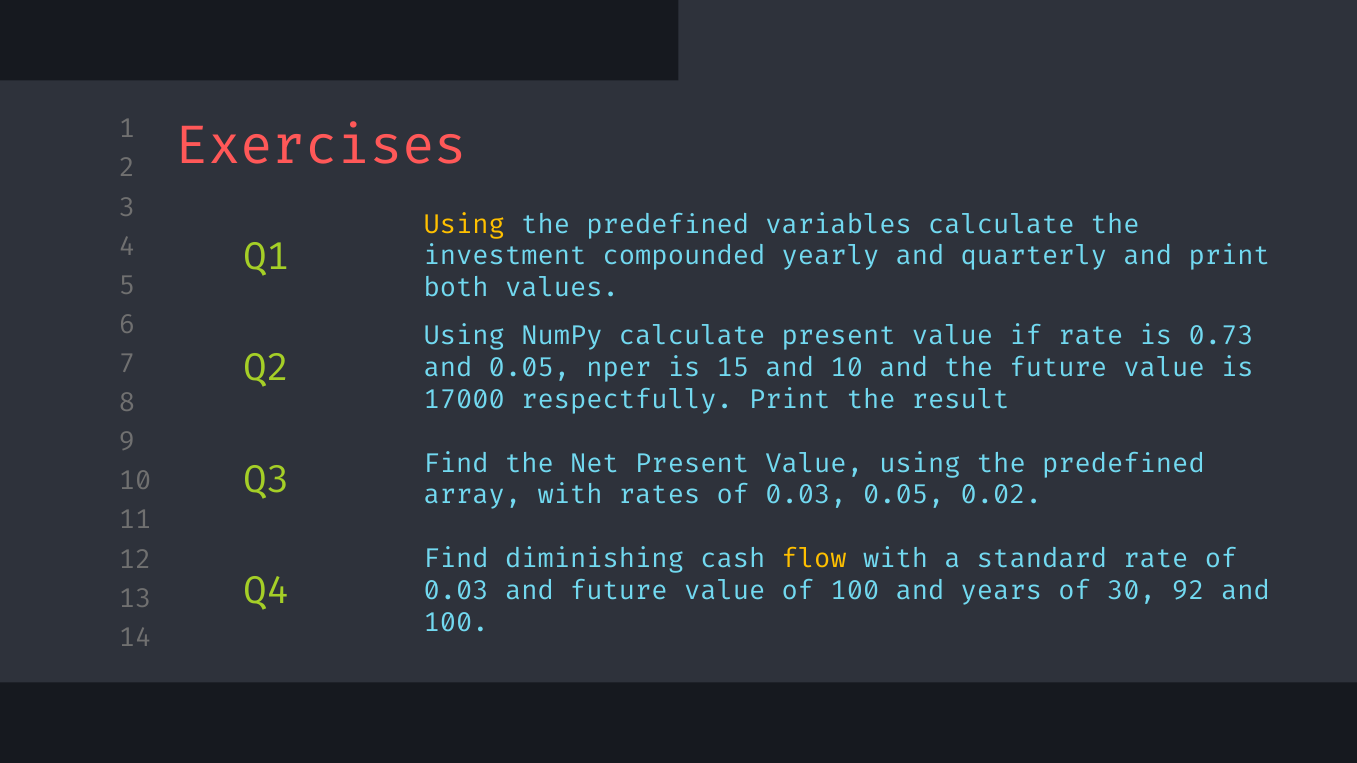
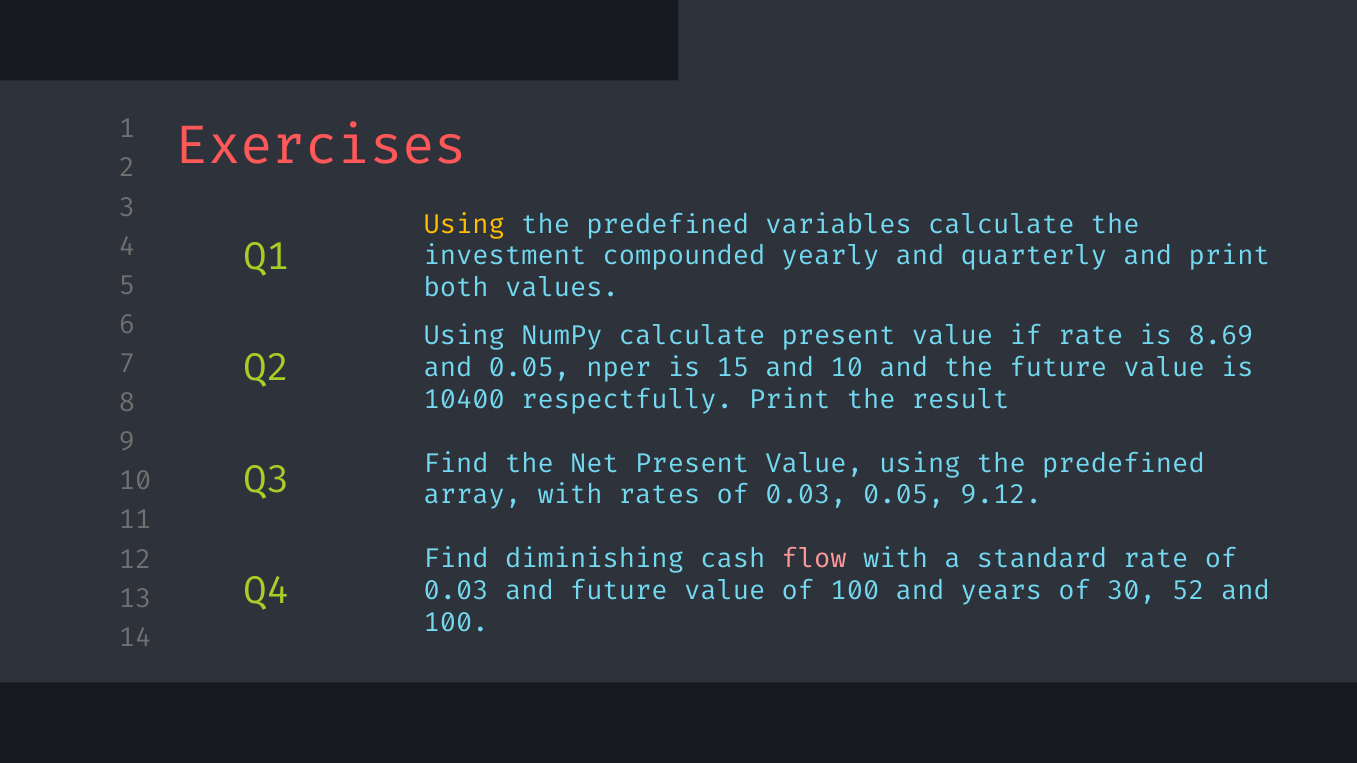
0.73: 0.73 -> 8.69 (1221, 336)
17000: 17000 -> 10400 (464, 400)
0.02: 0.02 -> 9.12 (1001, 495)
flow colour: yellow -> pink (814, 559)
92: 92 -> 52 (1188, 591)
